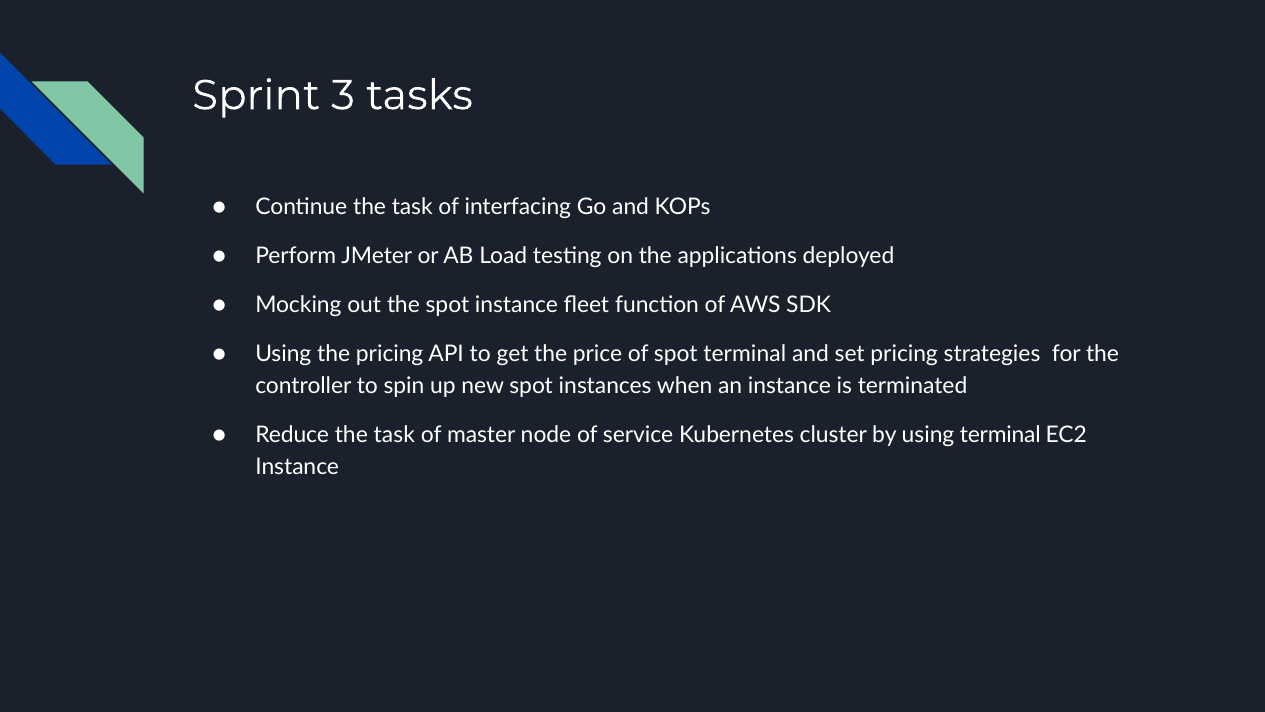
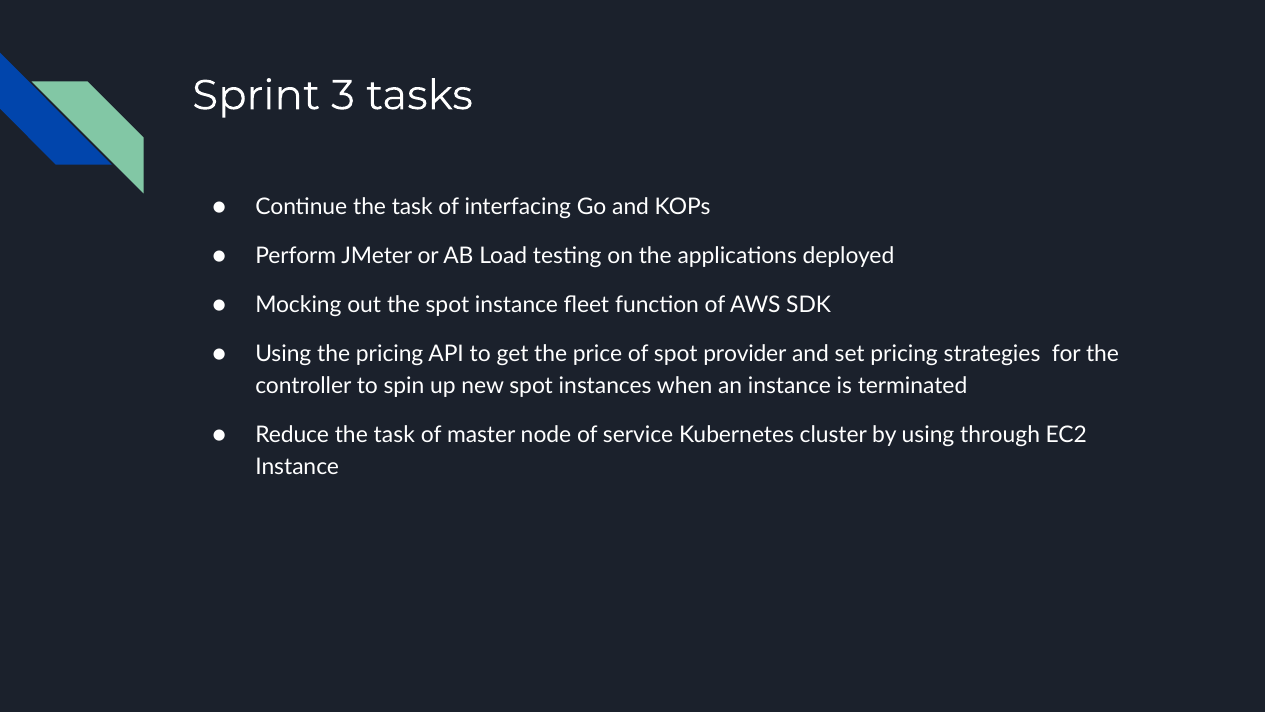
spot terminal: terminal -> provider (745, 354)
using terminal: terminal -> through (1000, 435)
